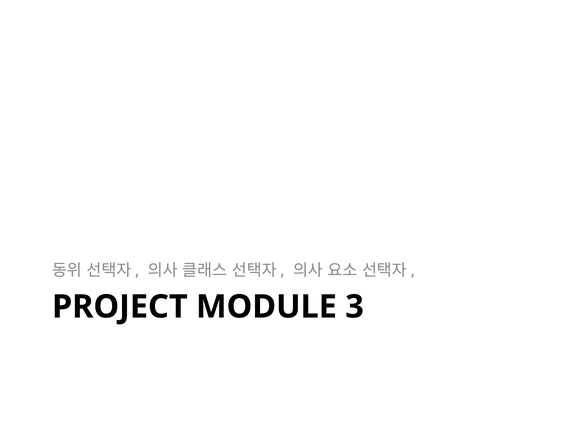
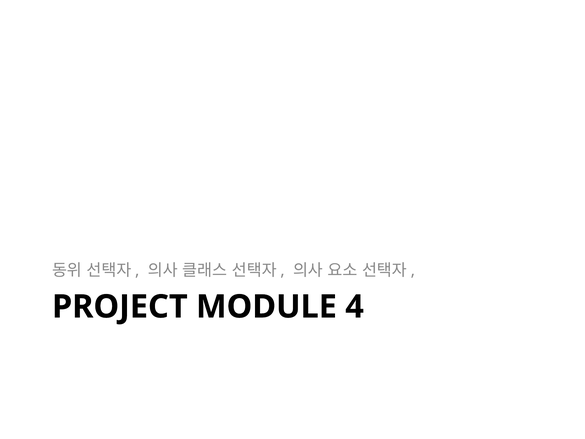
3: 3 -> 4 (355, 307)
